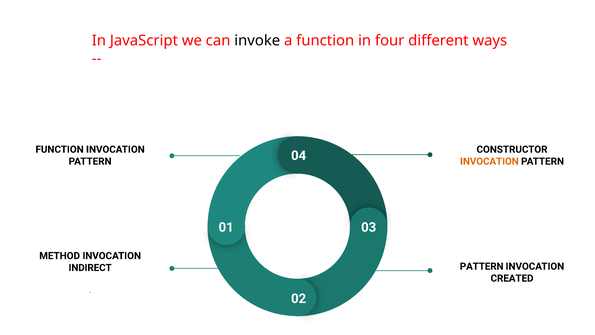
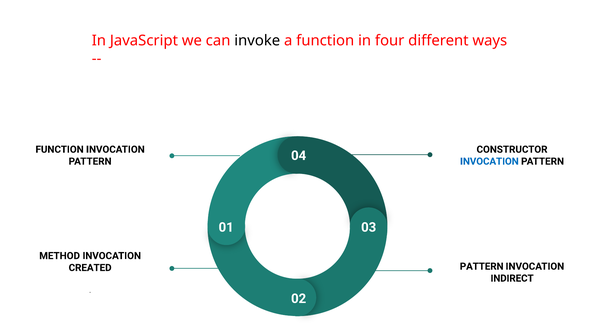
INVOCATION colour: orange -> blue (489, 161)
INDIRECT: INDIRECT -> CREATED (90, 268)
CREATED: CREATED -> INDIRECT (512, 278)
